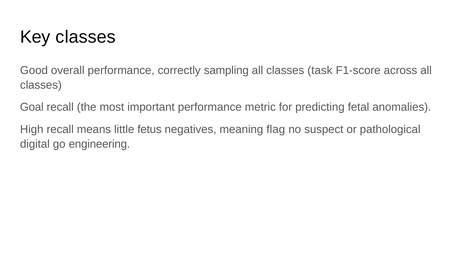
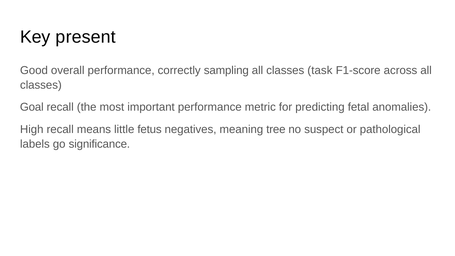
Key classes: classes -> present (86, 37)
flag: flag -> tree (276, 129)
digital: digital -> labels (35, 144)
engineering: engineering -> significance (99, 144)
